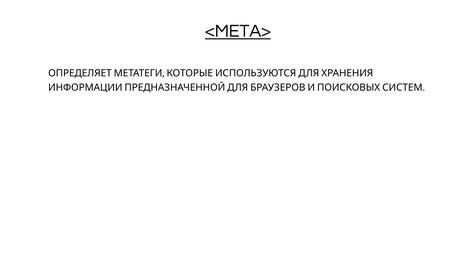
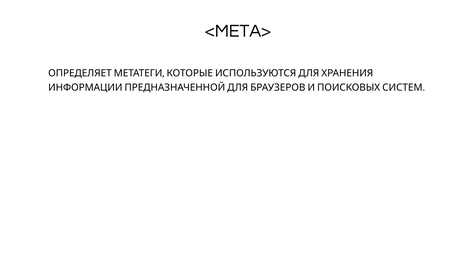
<META> underline: present -> none (238, 31)
